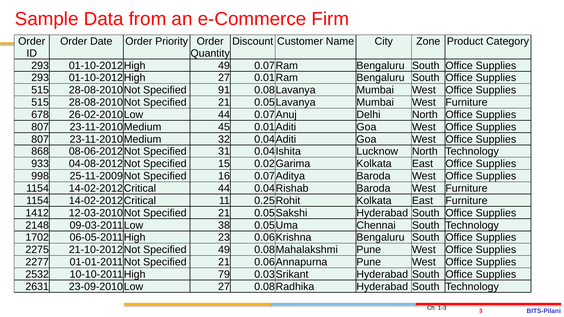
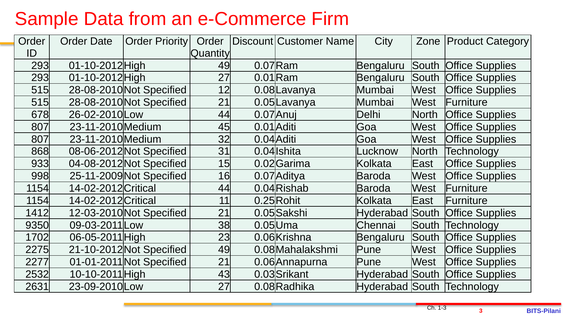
91: 91 -> 12 (224, 90)
2148: 2148 -> 9350 (37, 225)
79: 79 -> 43 (224, 275)
